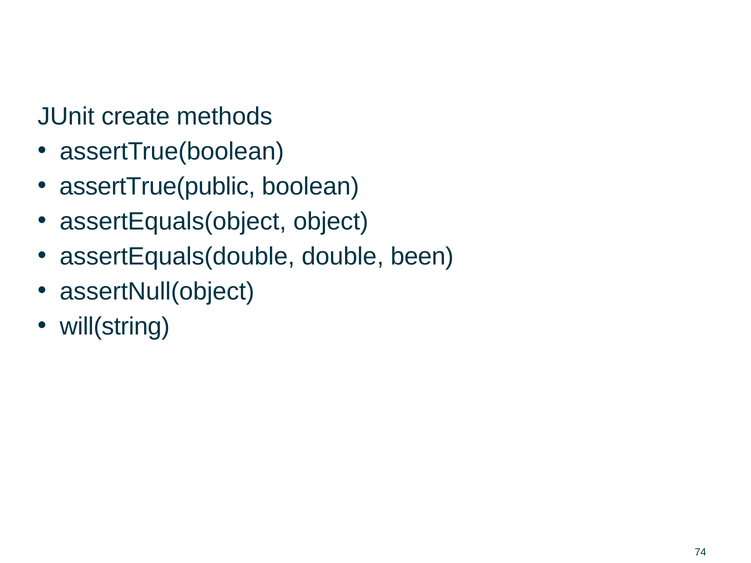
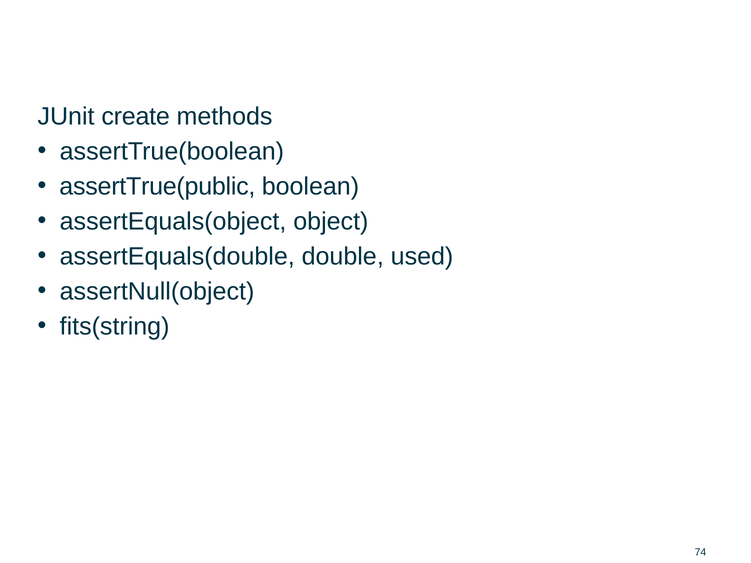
been: been -> used (422, 257)
will(string: will(string -> fits(string (115, 327)
